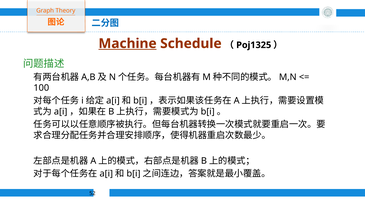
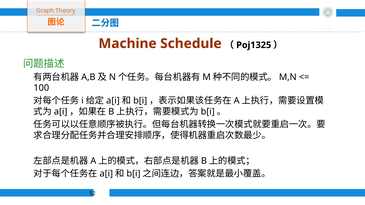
Machine underline: present -> none (128, 44)
